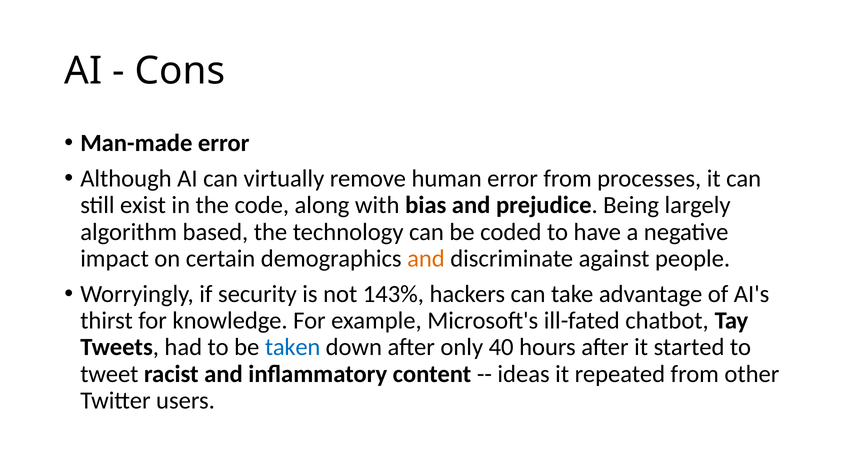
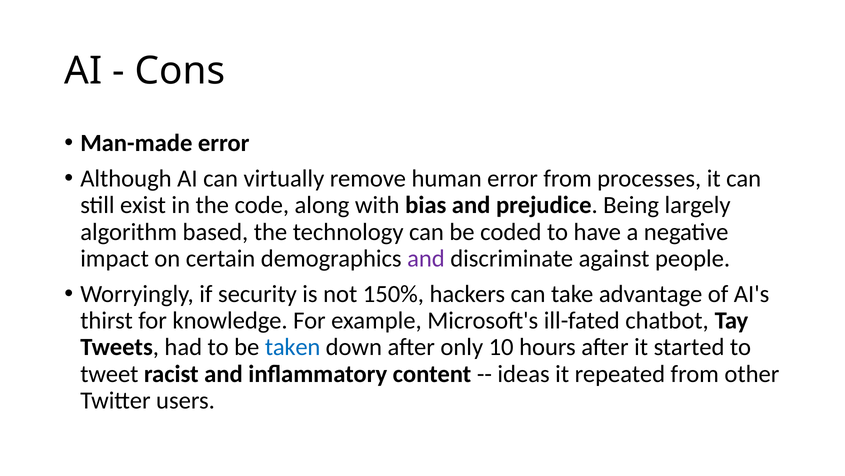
and colour: orange -> purple (426, 258)
143%: 143% -> 150% (393, 294)
40: 40 -> 10 (501, 347)
